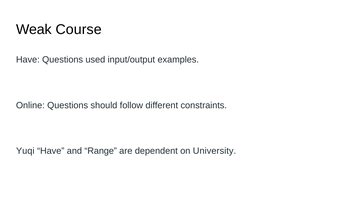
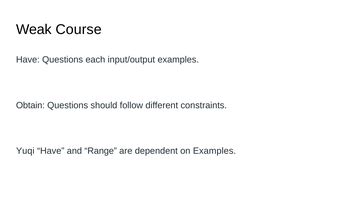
used: used -> each (95, 60)
Online: Online -> Obtain (30, 105)
on University: University -> Examples (214, 151)
